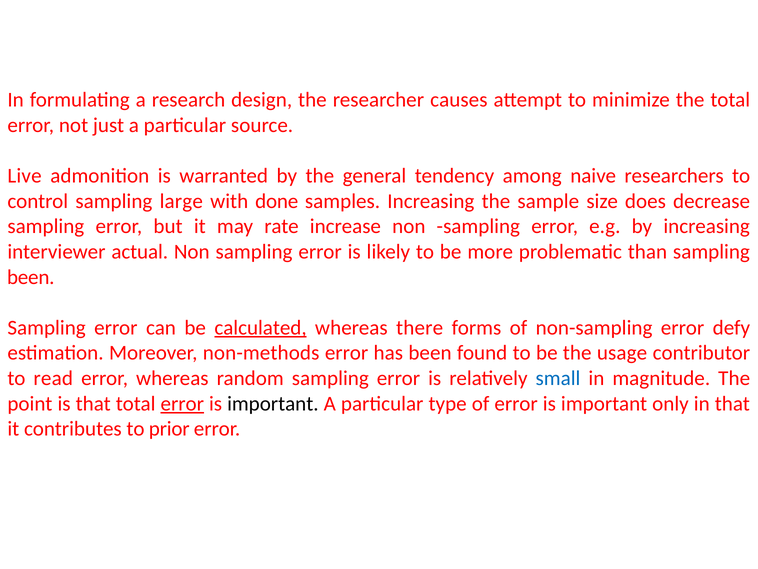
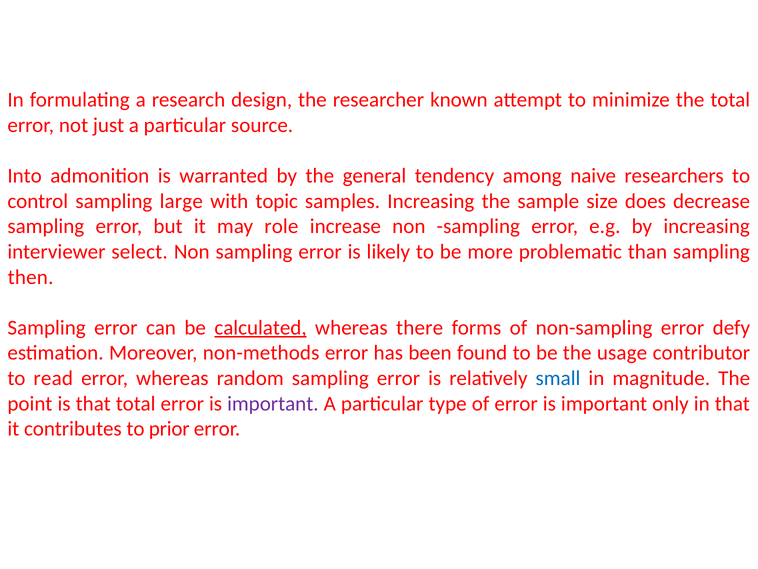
causes: causes -> known (459, 100)
Live: Live -> Into (25, 176)
done: done -> topic (277, 201)
rate: rate -> role (281, 226)
actual: actual -> select (140, 252)
been: been -> then (31, 277)
error underline: present -> none (182, 403)
important colour: black -> purple (273, 403)
